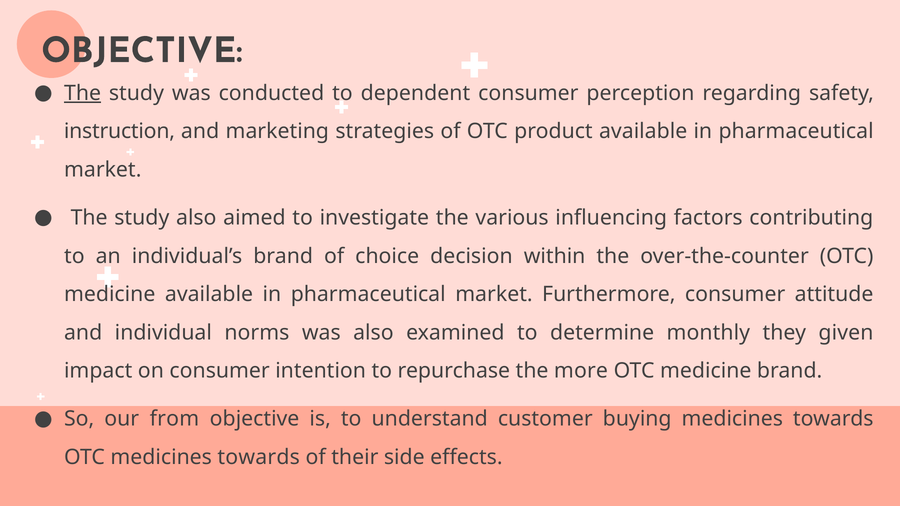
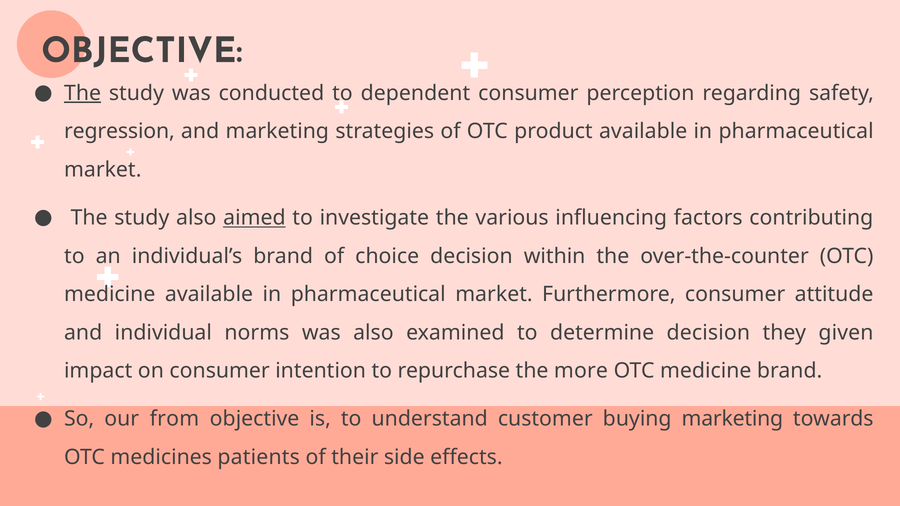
instruction: instruction -> regression (119, 131)
aimed underline: none -> present (254, 218)
determine monthly: monthly -> decision (708, 333)
buying medicines: medicines -> marketing (732, 419)
OTC medicines towards: towards -> patients (259, 457)
